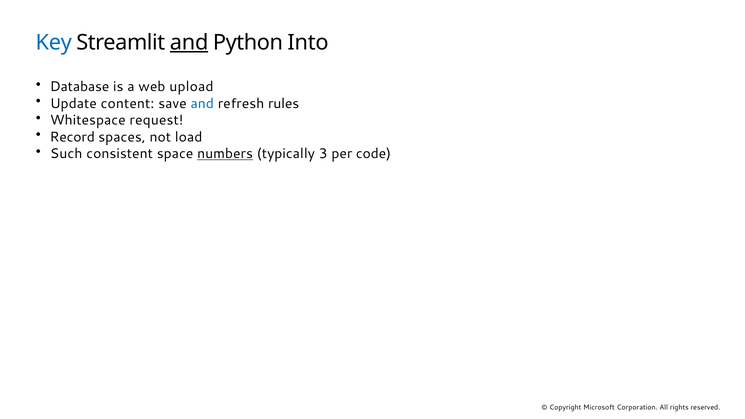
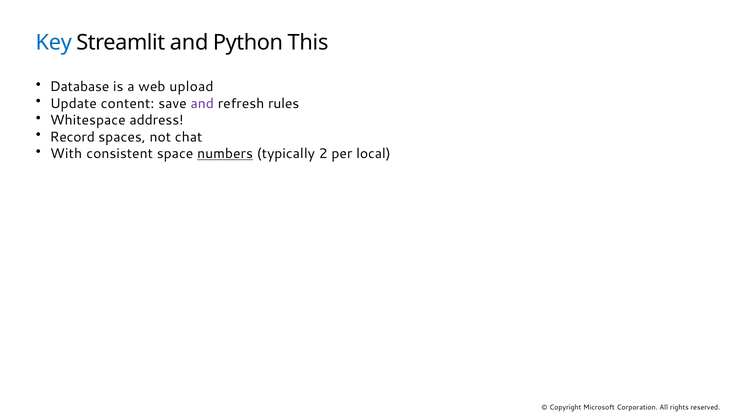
and underline: present -> none (189, 42)
Into: Into -> This (308, 42)
and colour: blue -> purple (202, 103)
request: request -> address (157, 120)
load: load -> chat (189, 137)
Such: Such -> With (66, 154)
3: 3 -> 2 (323, 154)
code: code -> local (373, 154)
